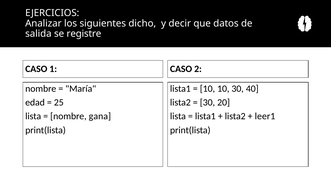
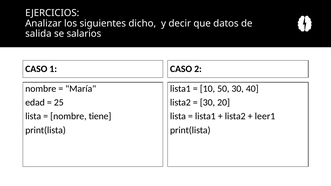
registre: registre -> salarios (84, 34)
10 10: 10 -> 50 (223, 89)
gana: gana -> tiene (100, 116)
